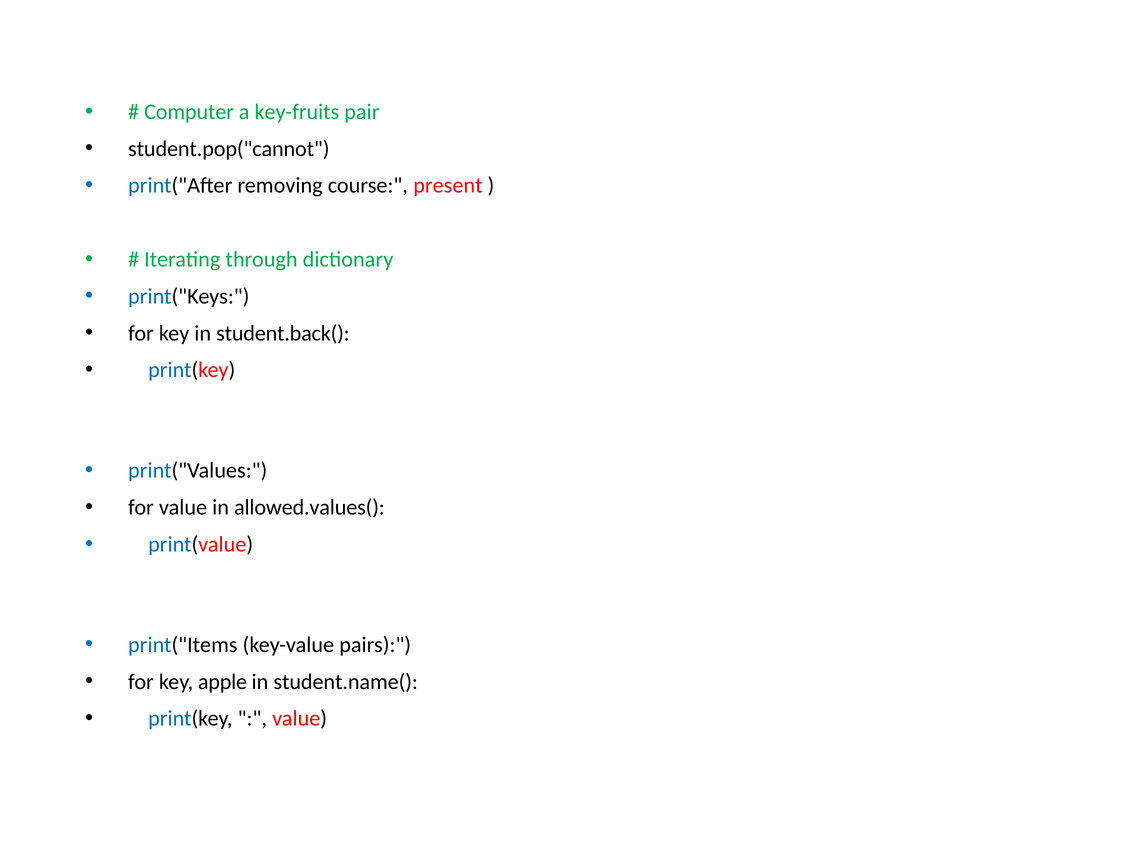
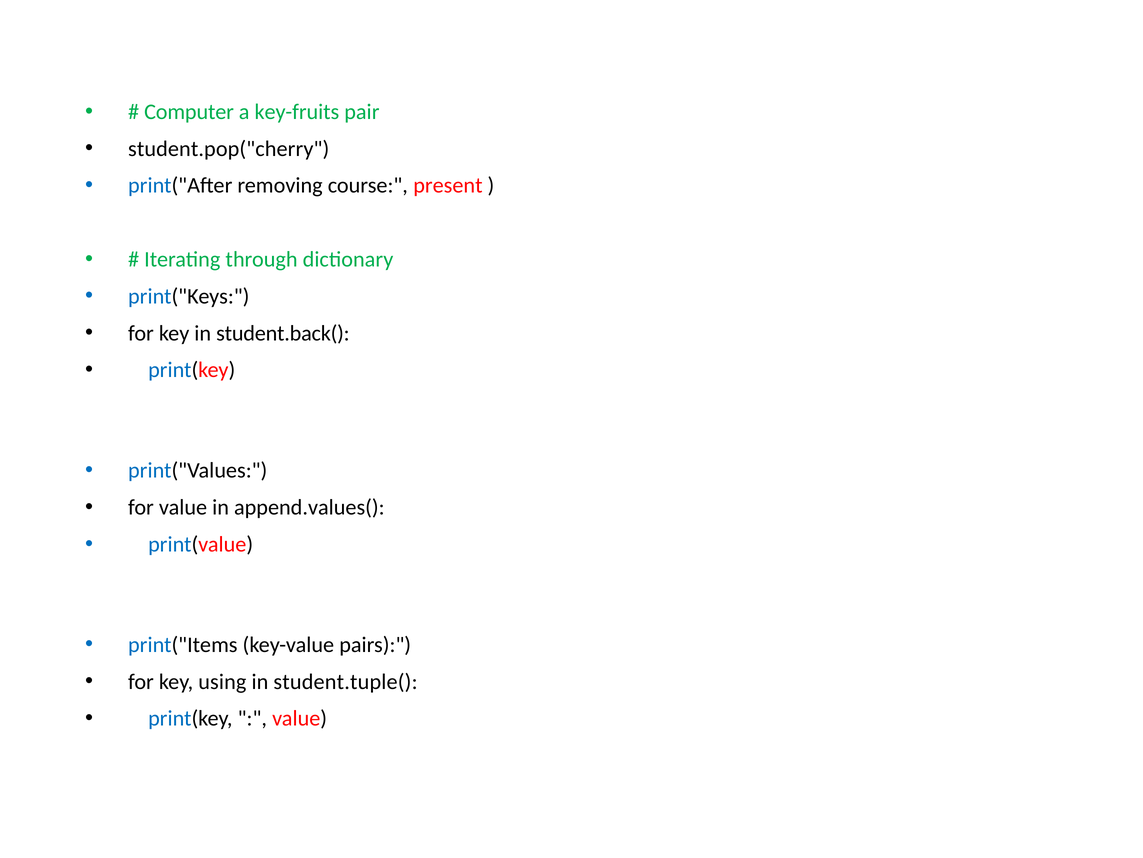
student.pop("cannot: student.pop("cannot -> student.pop("cherry (229, 149)
allowed.values(: allowed.values( -> append.values( (309, 507)
apple: apple -> using (222, 681)
student.name(: student.name( -> student.tuple( (346, 681)
